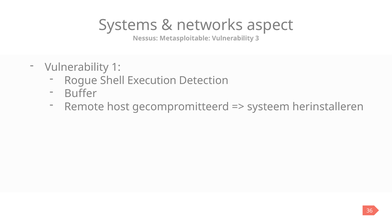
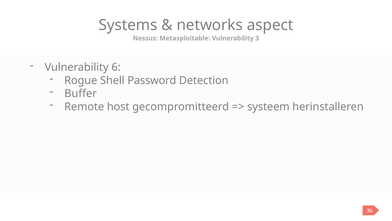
1: 1 -> 6 (116, 67)
Execution: Execution -> Password (152, 80)
